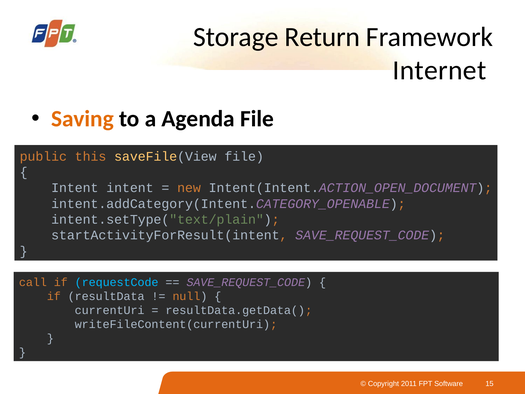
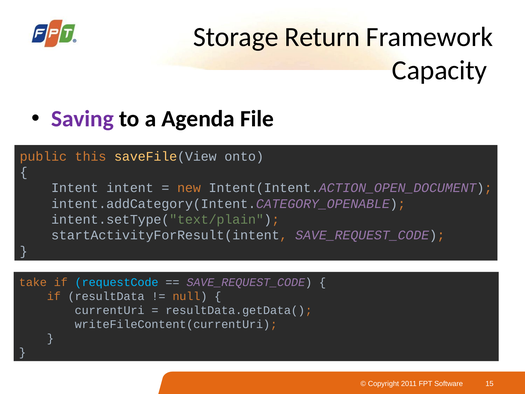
Internet: Internet -> Capacity (440, 70)
Saving colour: orange -> purple (83, 119)
saveFile(View file: file -> onto (244, 156)
call: call -> take (33, 282)
